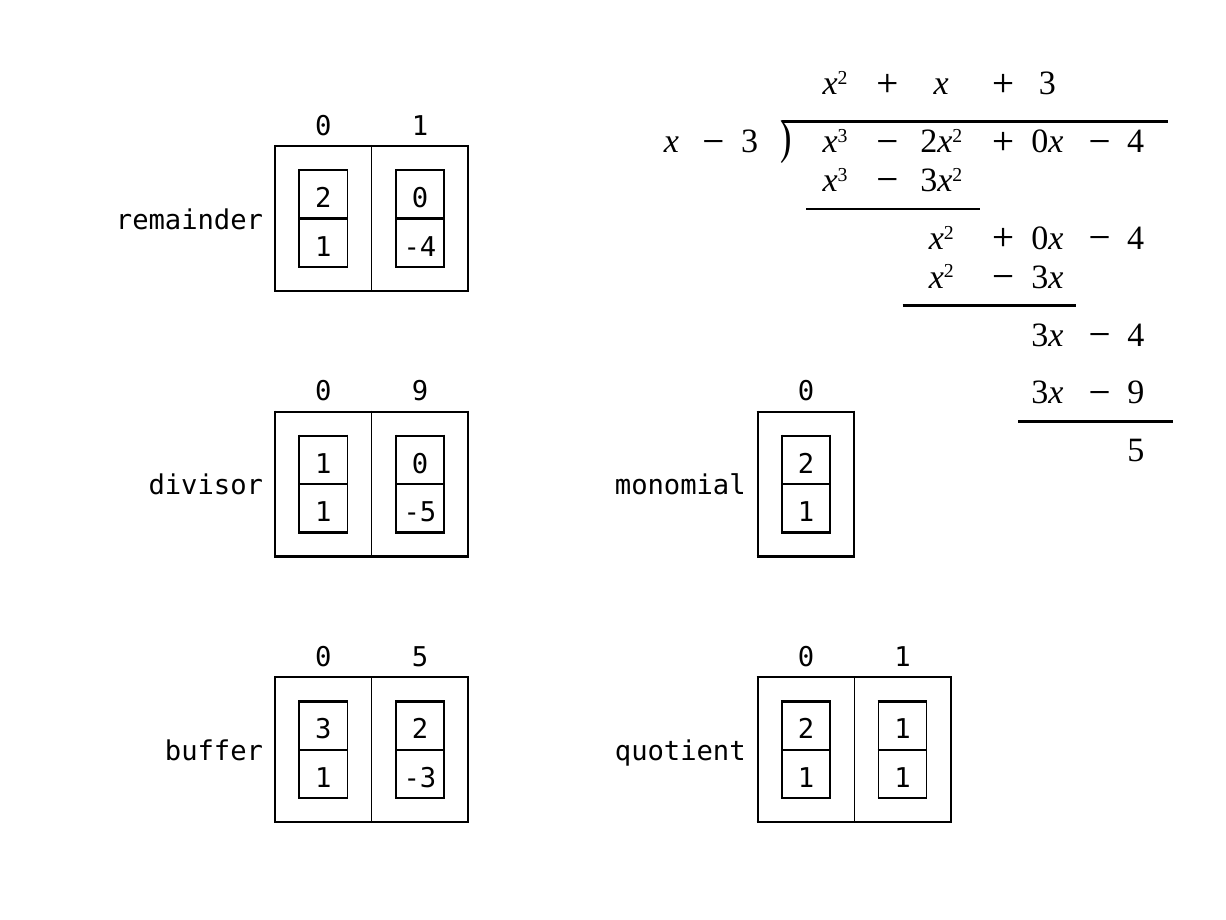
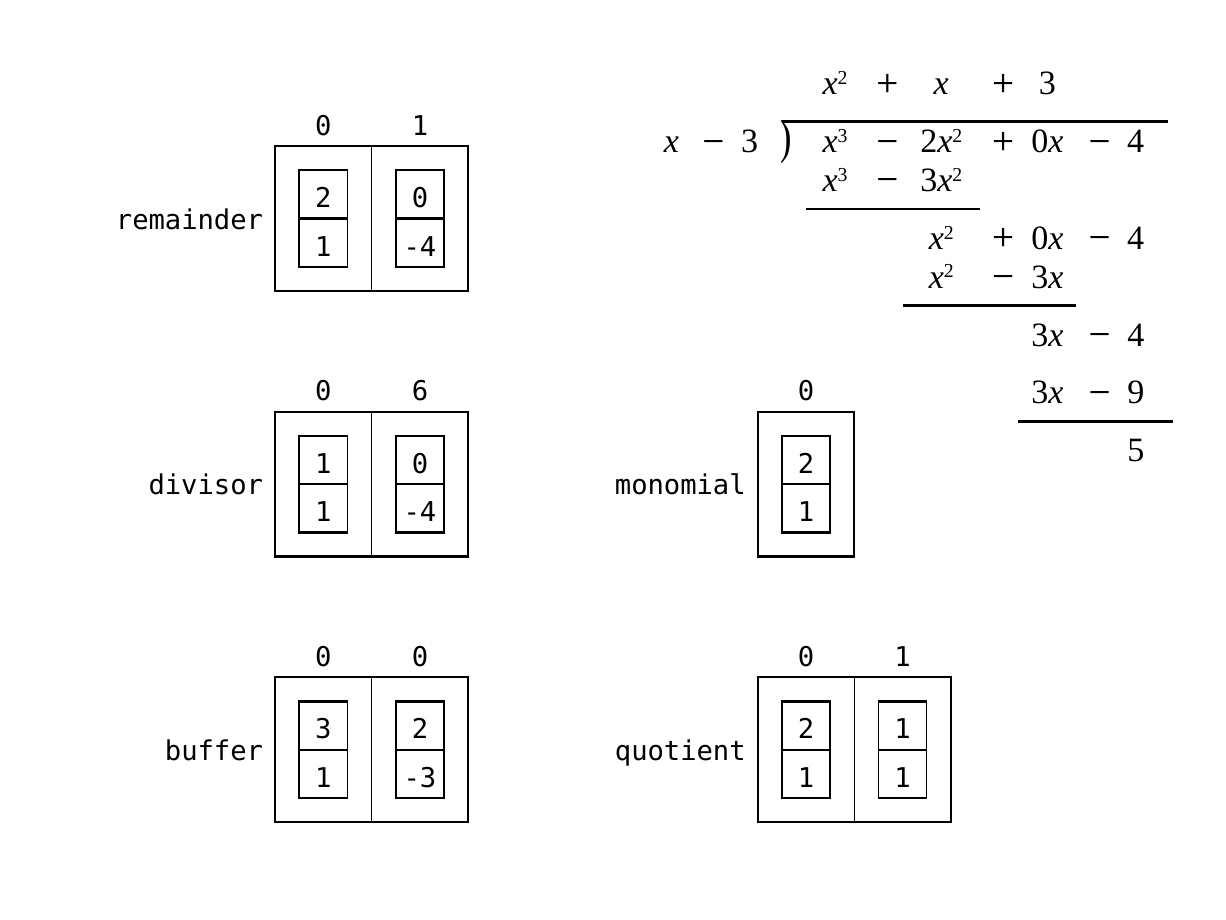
0 9: 9 -> 6 (420, 392)
-5: -5 -> -4 (420, 512)
0 5: 5 -> 0 (420, 657)
